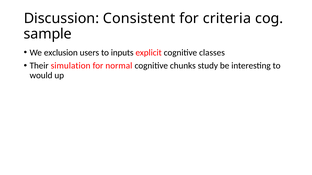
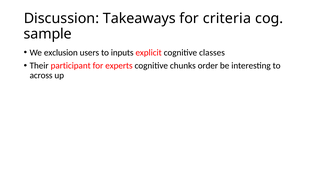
Consistent: Consistent -> Takeaways (139, 18)
simulation: simulation -> participant (71, 66)
normal: normal -> experts (119, 66)
study: study -> order (208, 66)
would: would -> across (41, 76)
